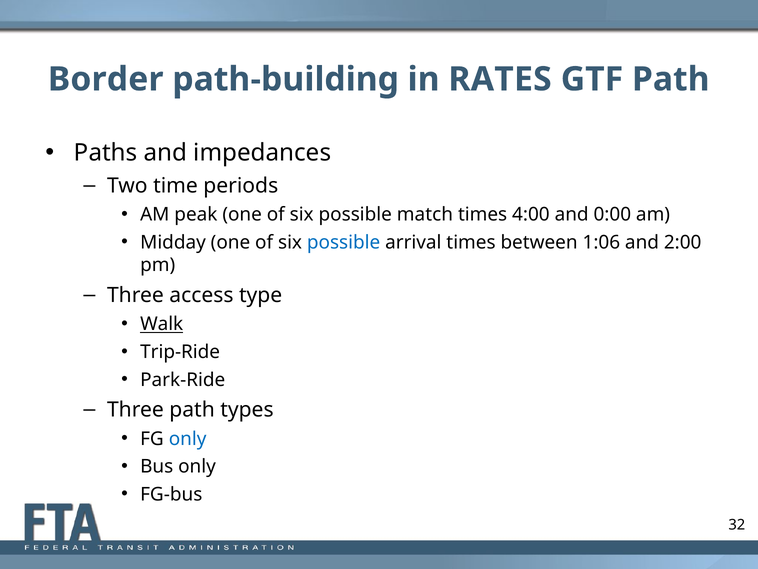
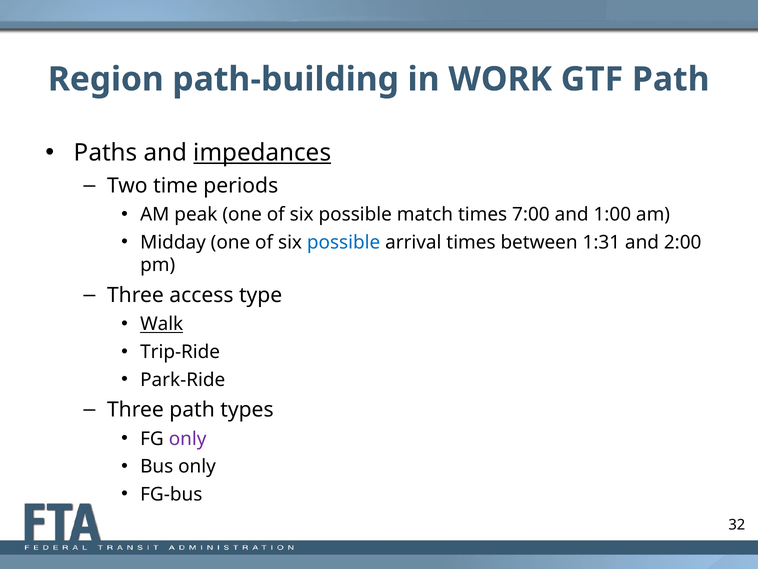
Border: Border -> Region (106, 79)
RATES: RATES -> WORK (500, 79)
impedances underline: none -> present (262, 153)
4:00: 4:00 -> 7:00 (531, 214)
0:00: 0:00 -> 1:00 (612, 214)
1:06: 1:06 -> 1:31 (601, 242)
only colour: blue -> purple (188, 438)
